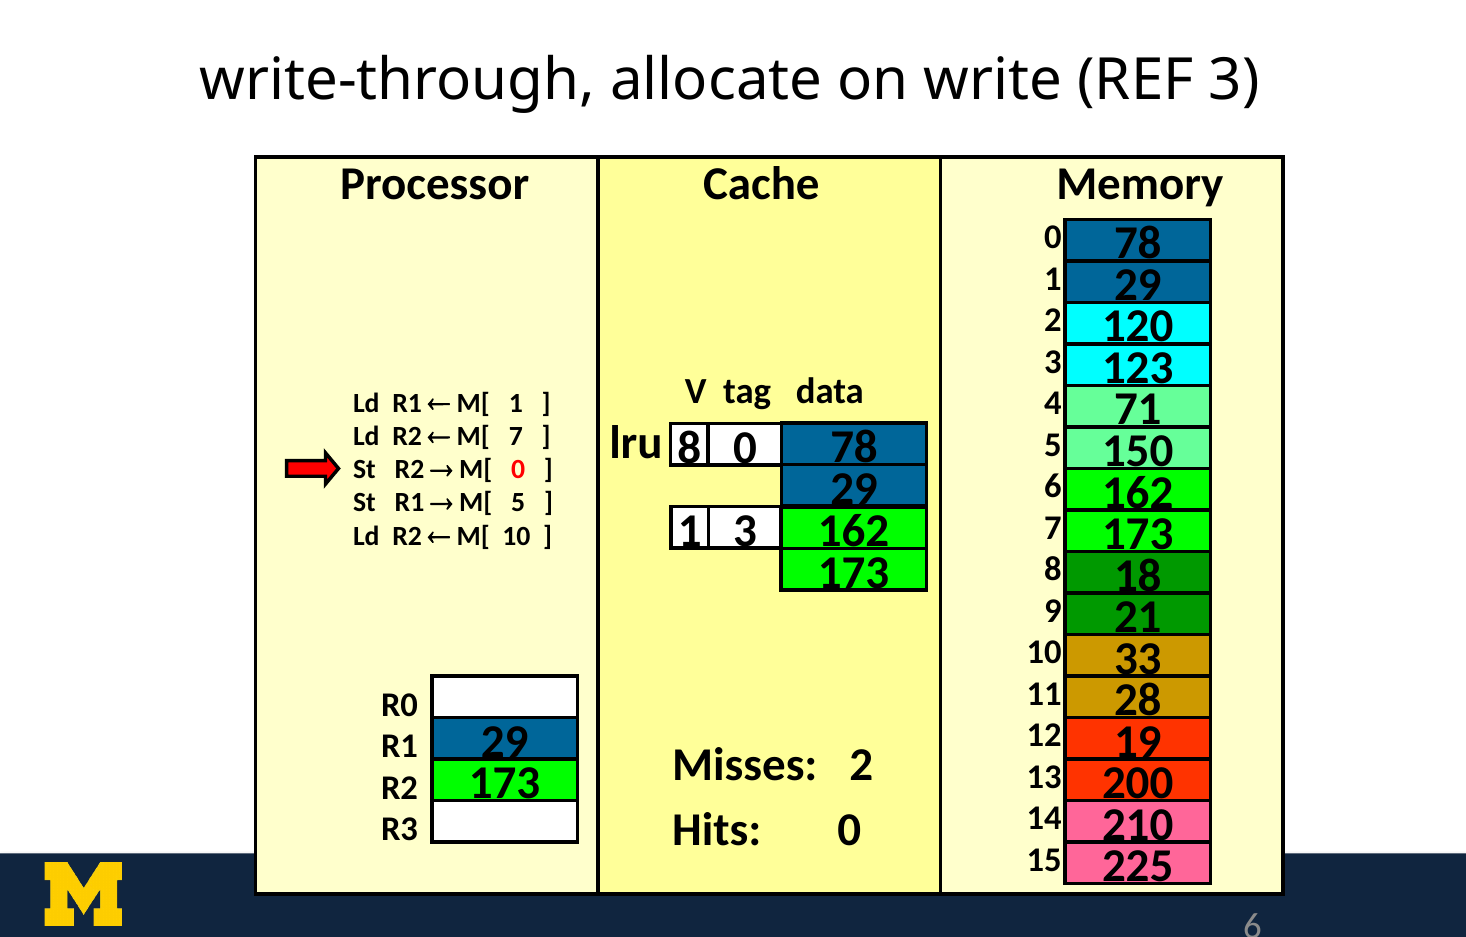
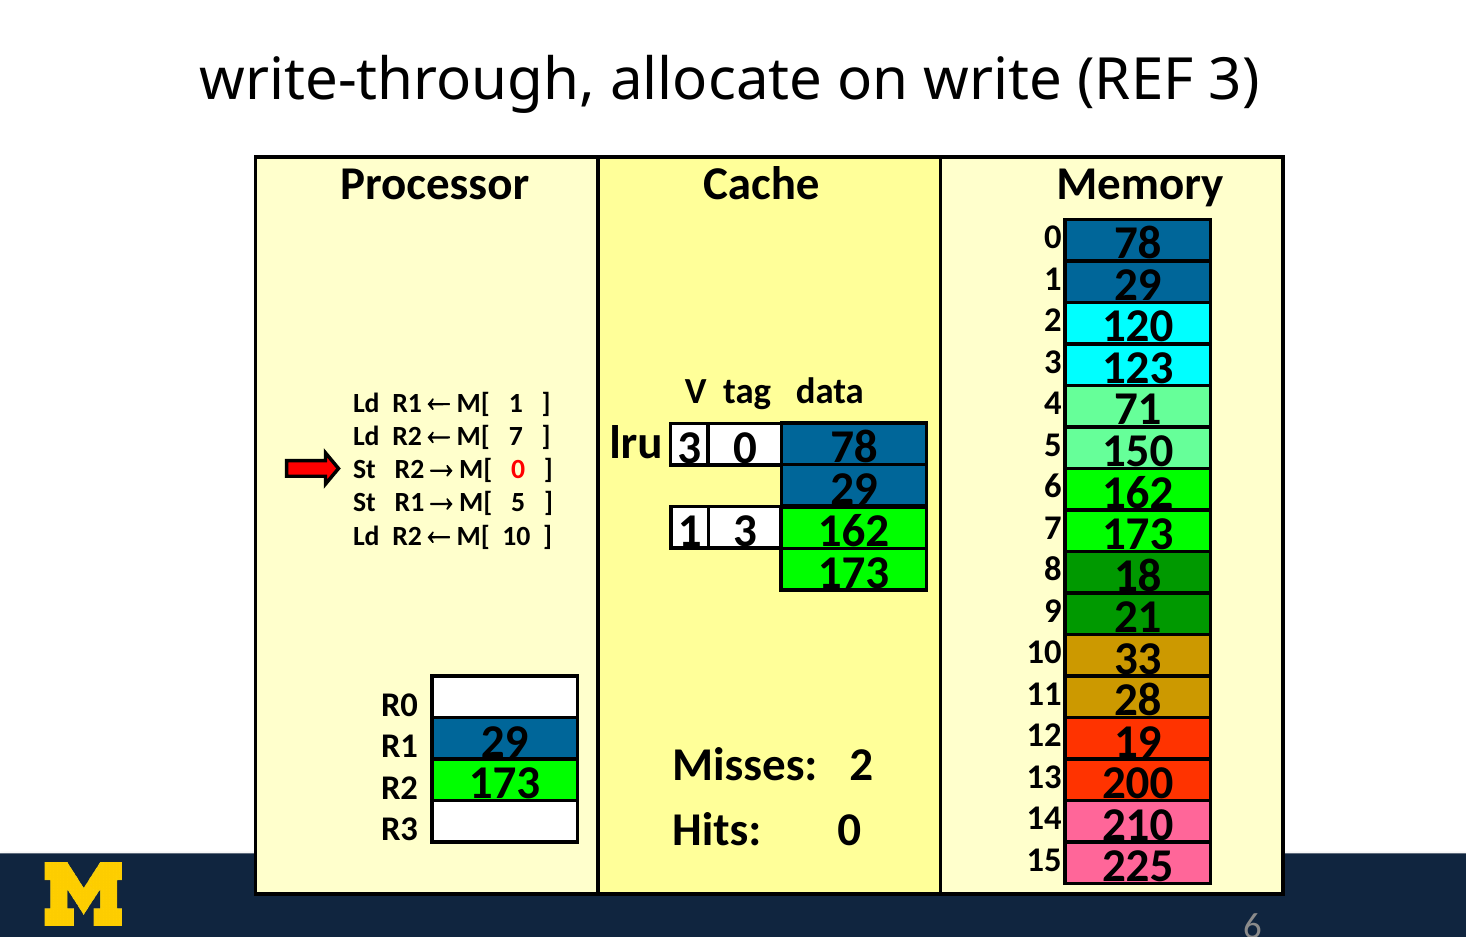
lru 8: 8 -> 3 (689, 448)
